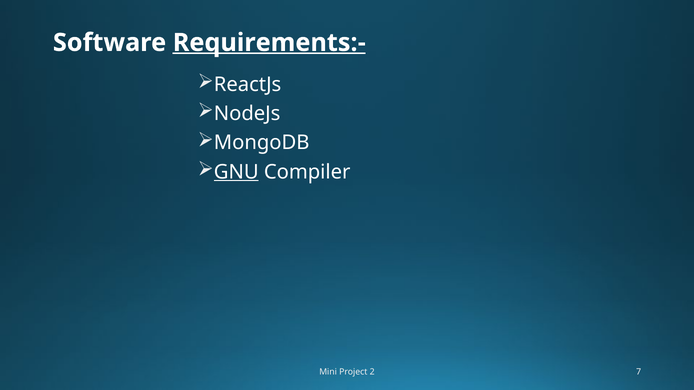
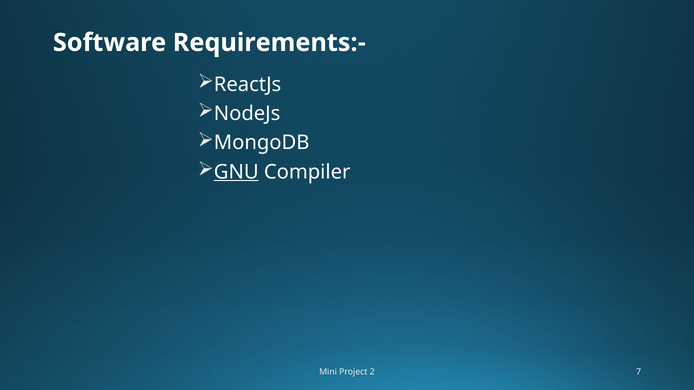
Requirements:- underline: present -> none (269, 43)
